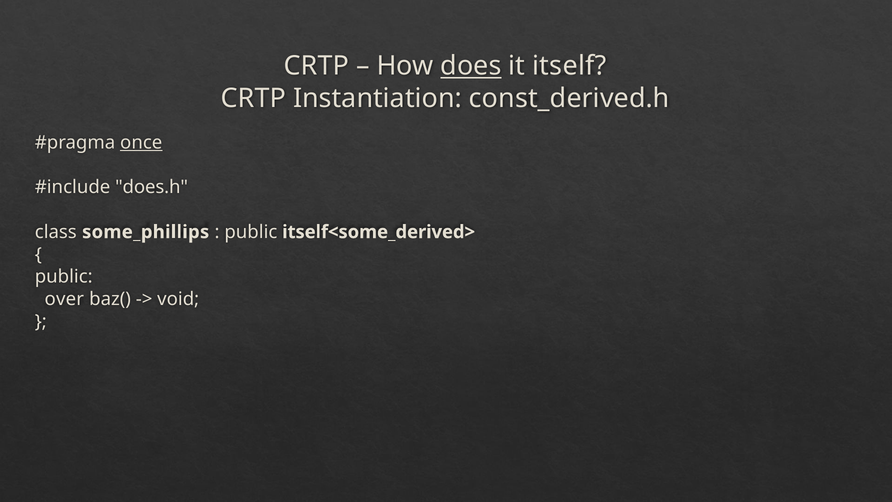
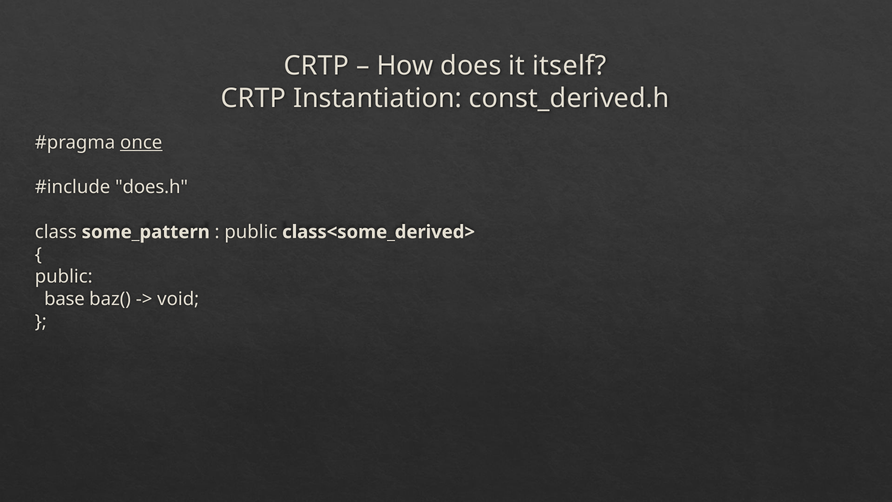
does underline: present -> none (471, 66)
some_phillips: some_phillips -> some_pattern (146, 232)
itself<some_derived>: itself<some_derived> -> class<some_derived> (379, 232)
over: over -> base (64, 299)
